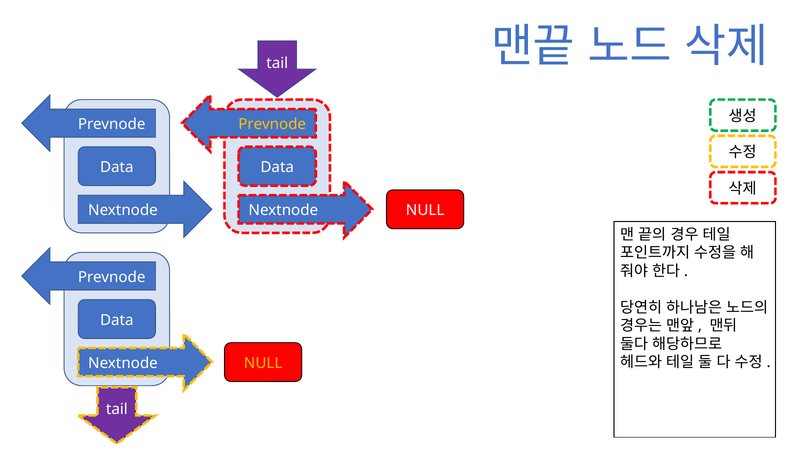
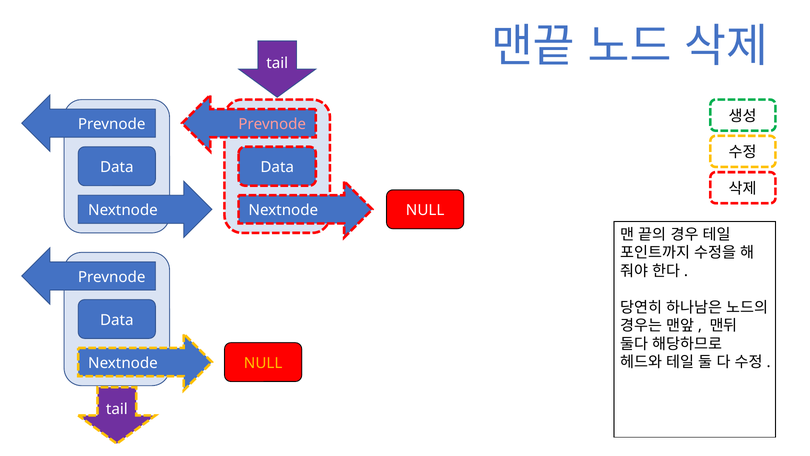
Prevnode colour: yellow -> pink (272, 124)
